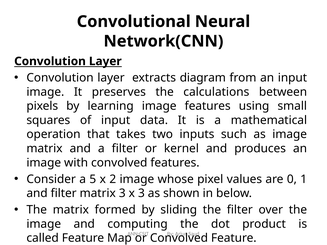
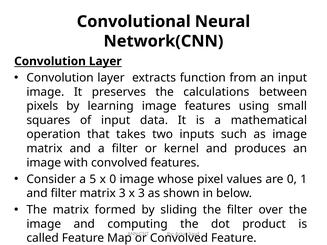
diagram: diagram -> function (203, 78)
x 2: 2 -> 0 (113, 179)
